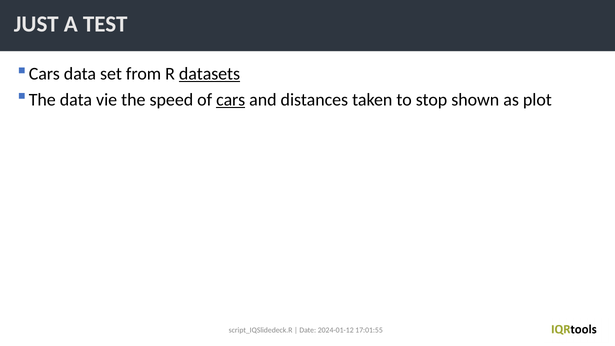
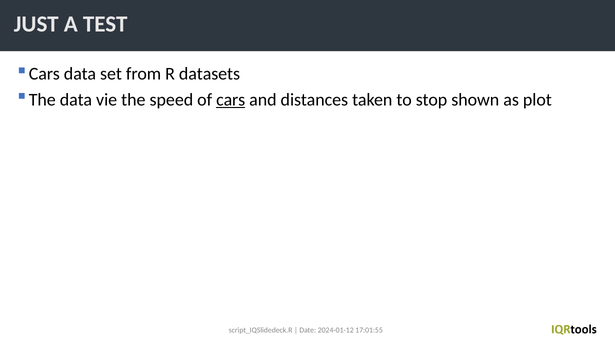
datasets underline: present -> none (209, 74)
